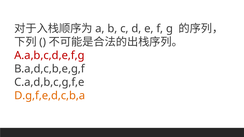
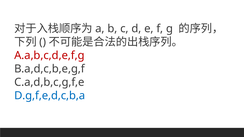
D.g,f,e,d,c,b,a colour: orange -> blue (50, 96)
